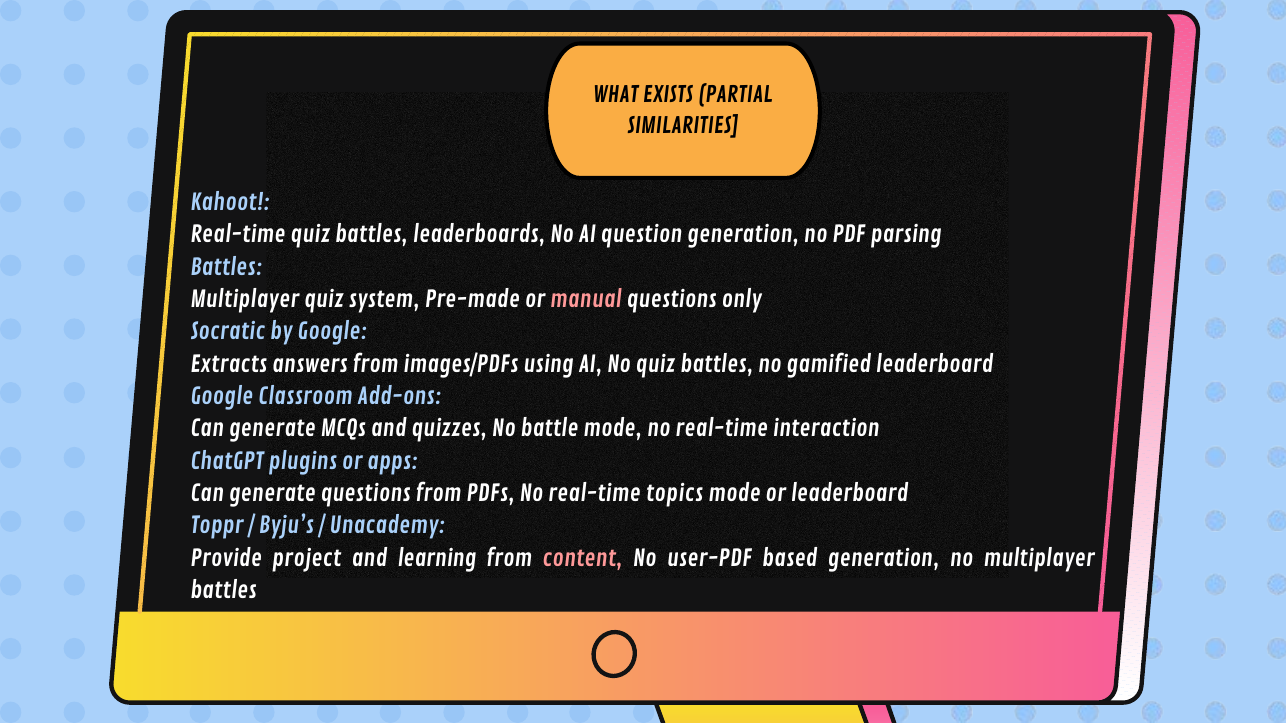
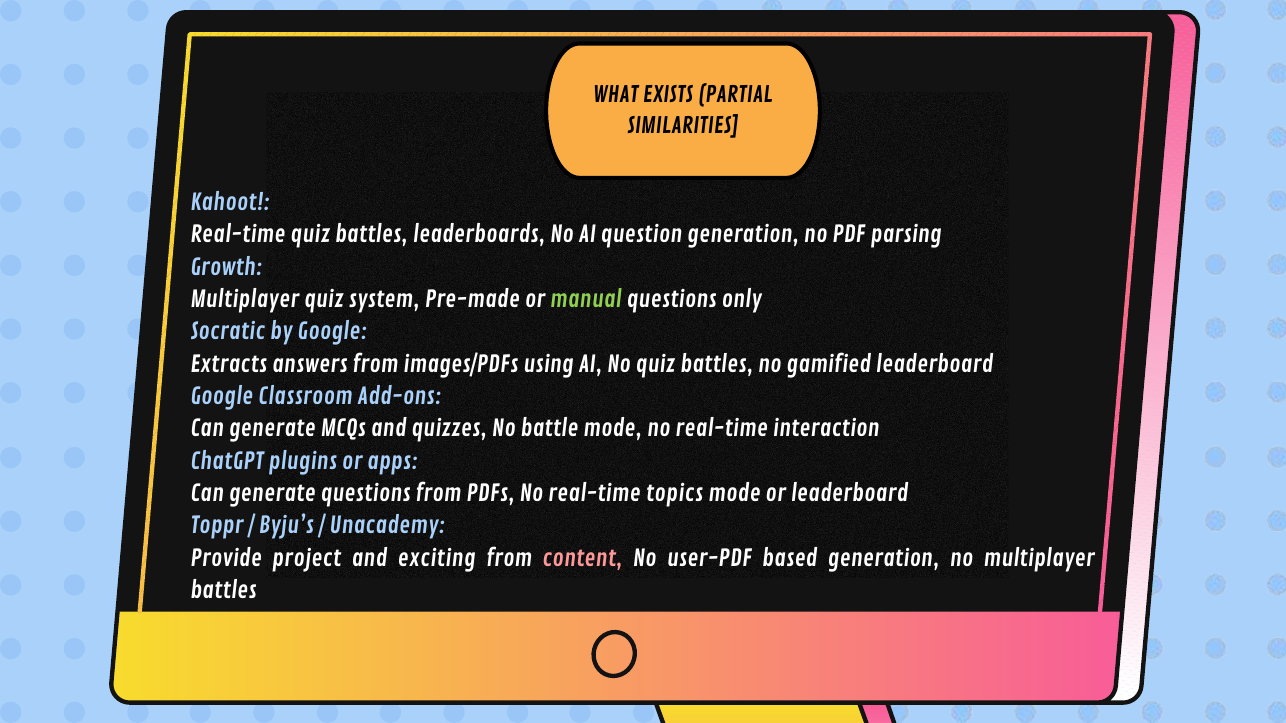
Battles: Battles -> Growth (226, 268)
manual colour: pink -> light green (586, 300)
learning: learning -> exciting (437, 559)
